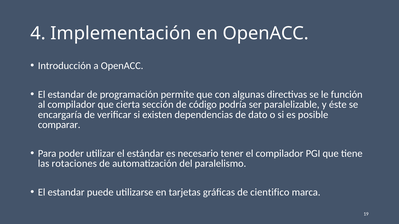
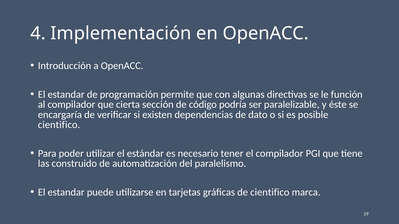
comparar: comparar -> cientifico (59, 125)
rotaciones: rotaciones -> construido (74, 164)
